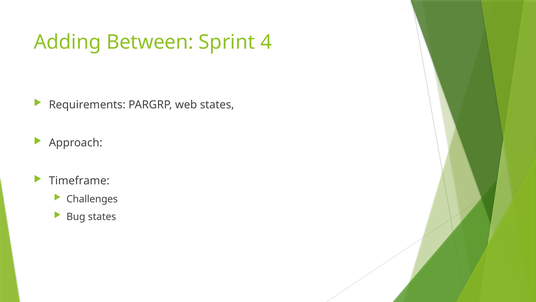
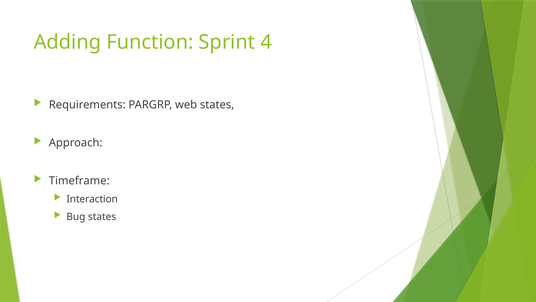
Between: Between -> Function (150, 42)
Challenges: Challenges -> Interaction (92, 199)
